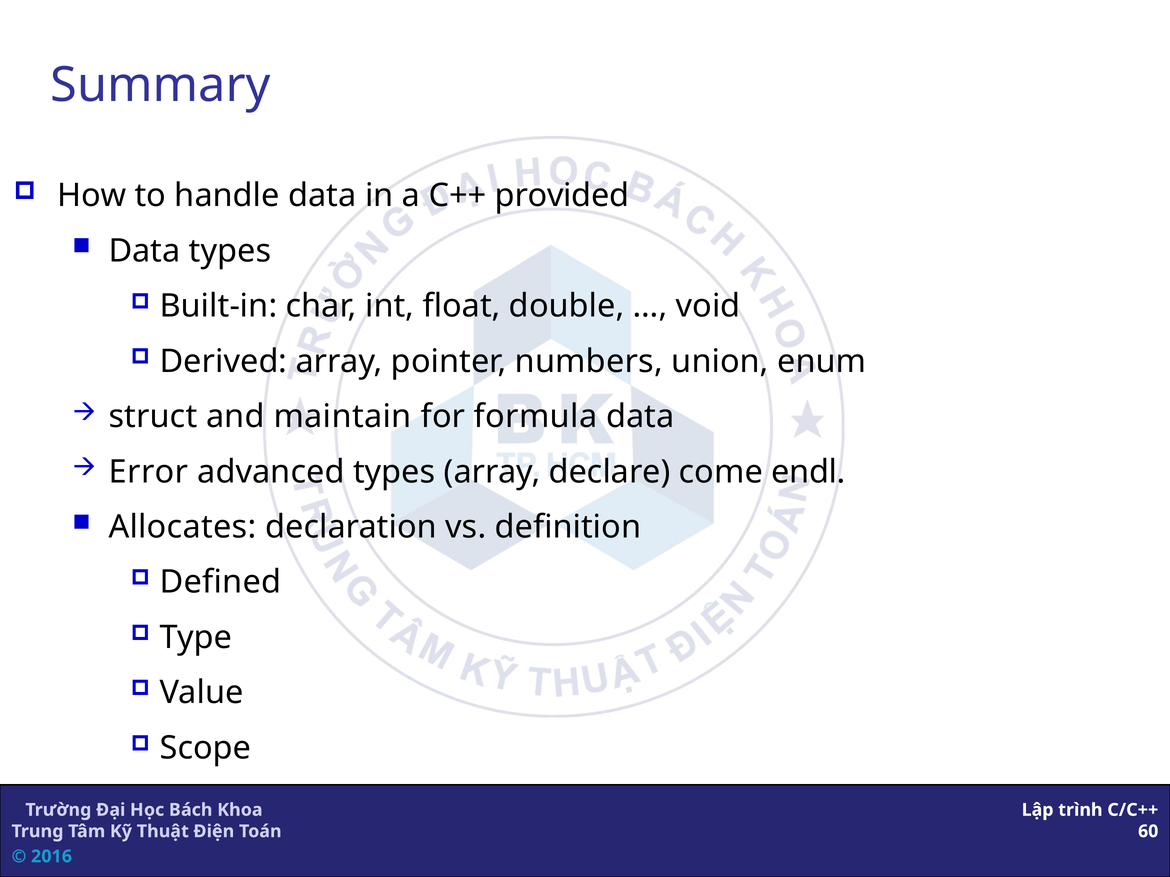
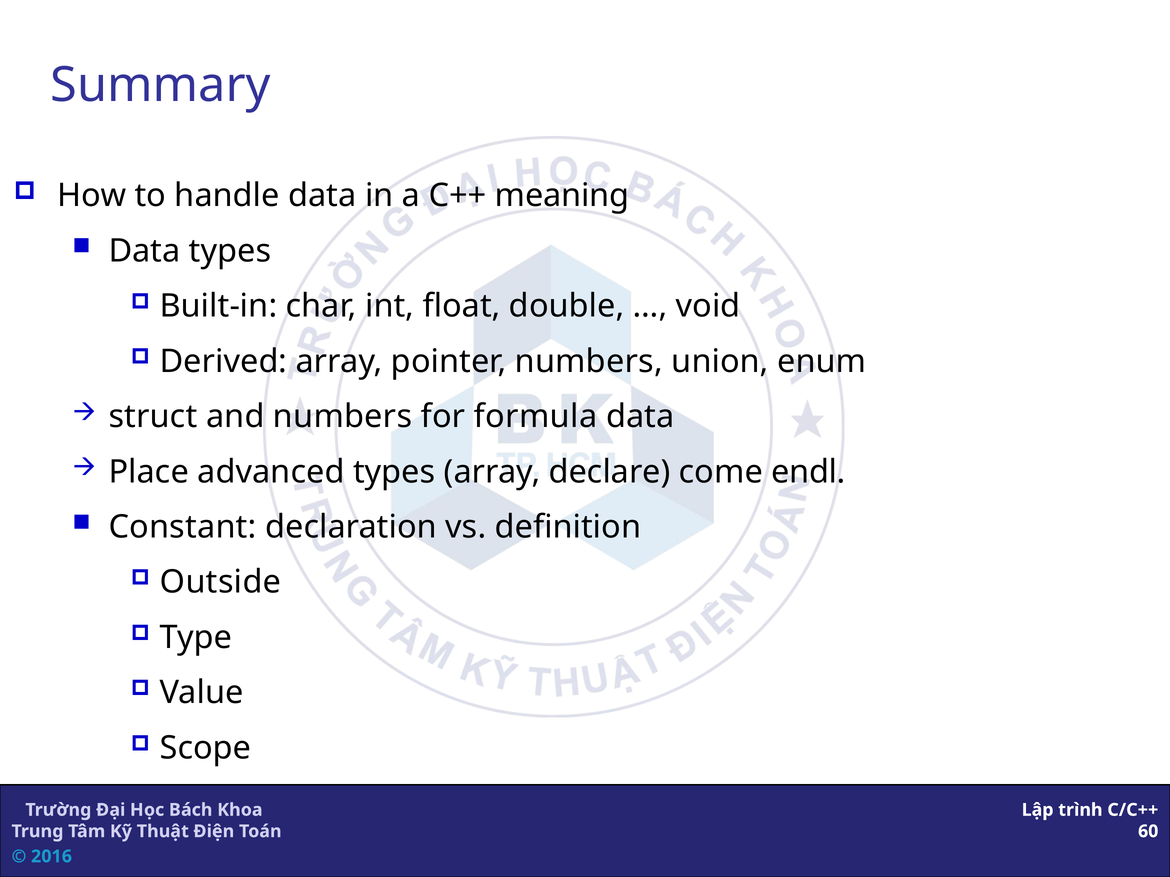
provided: provided -> meaning (562, 196)
and maintain: maintain -> numbers (343, 417)
Error: Error -> Place (149, 472)
Allocates: Allocates -> Constant (183, 527)
Defined: Defined -> Outside (221, 583)
